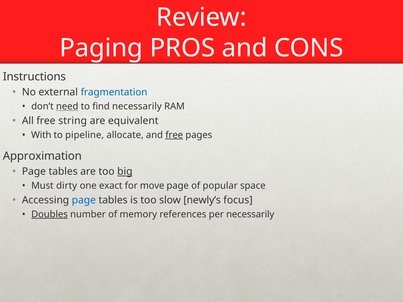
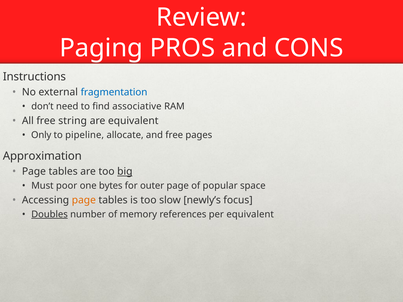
need underline: present -> none (67, 107)
find necessarily: necessarily -> associative (137, 107)
With: With -> Only (41, 135)
free underline: present -> none (174, 135)
dirty: dirty -> poor (67, 186)
exact: exact -> bytes (111, 186)
move: move -> outer (152, 186)
page colour: blue -> orange (84, 200)
per necessarily: necessarily -> equivalent (250, 215)
